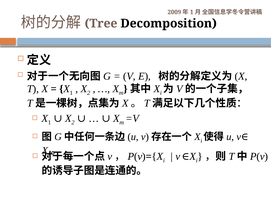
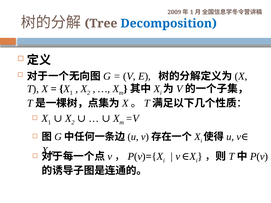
Decomposition colour: black -> blue (169, 23)
